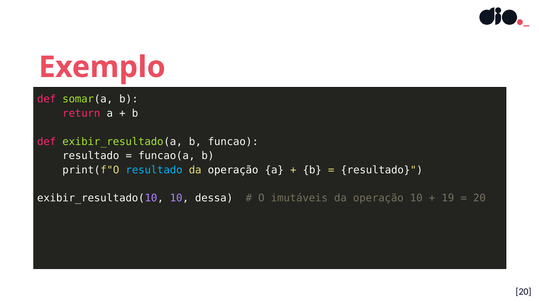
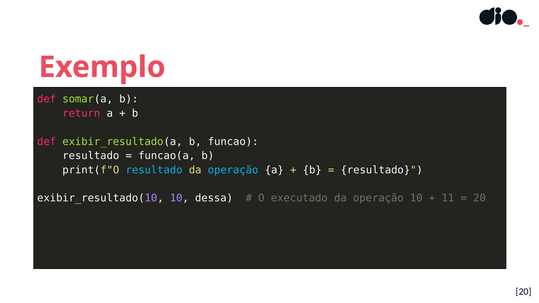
operação colour: white -> light blue (233, 170)
imutáveis: imutáveis -> executado (299, 198)
19: 19 -> 11 (448, 198)
